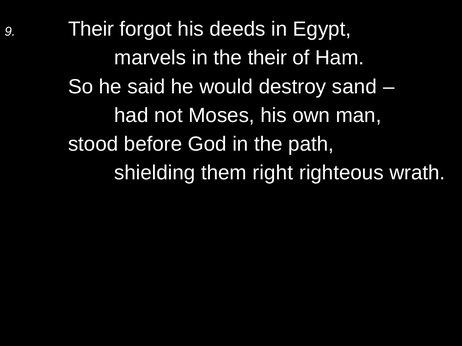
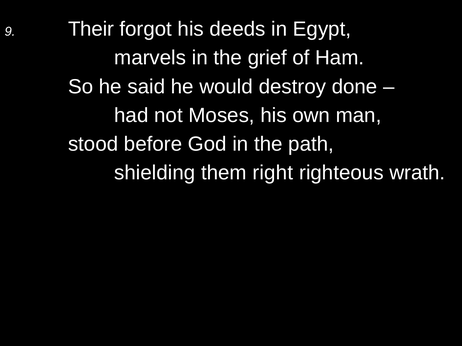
the their: their -> grief (267, 58)
sand: sand -> done (355, 87)
